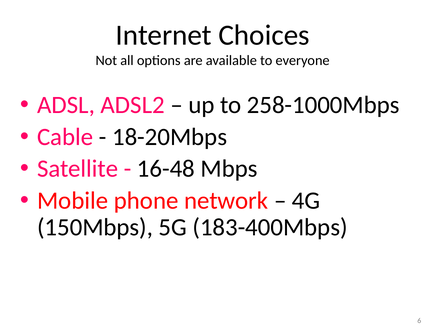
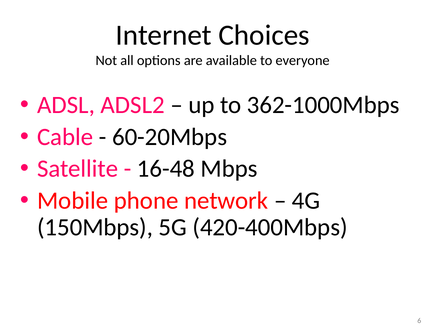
258-1000Mbps: 258-1000Mbps -> 362-1000Mbps (323, 105)
18-20Mbps: 18-20Mbps -> 60-20Mbps (170, 137)
183-400Mbps: 183-400Mbps -> 420-400Mbps (270, 227)
